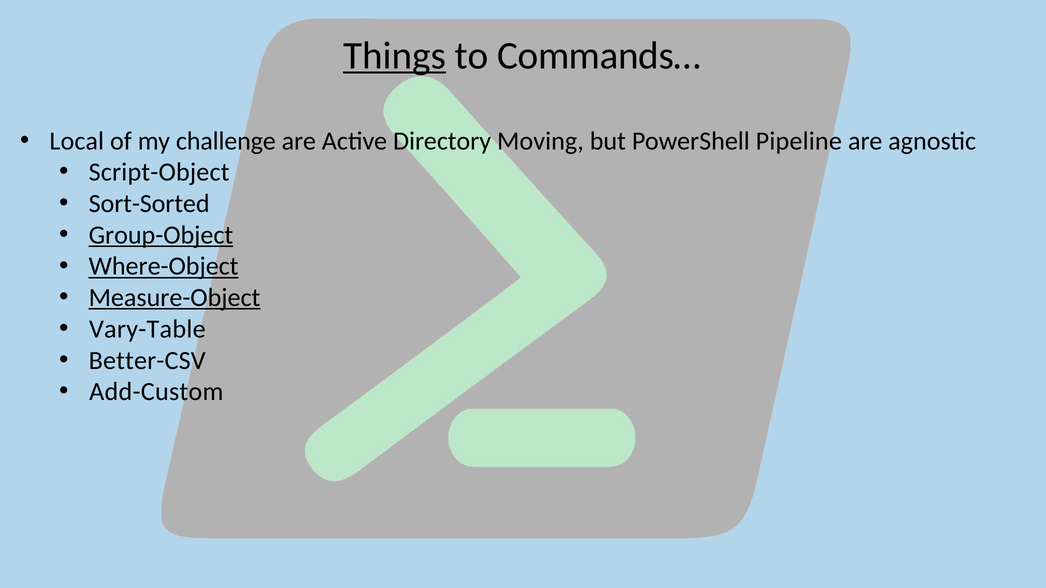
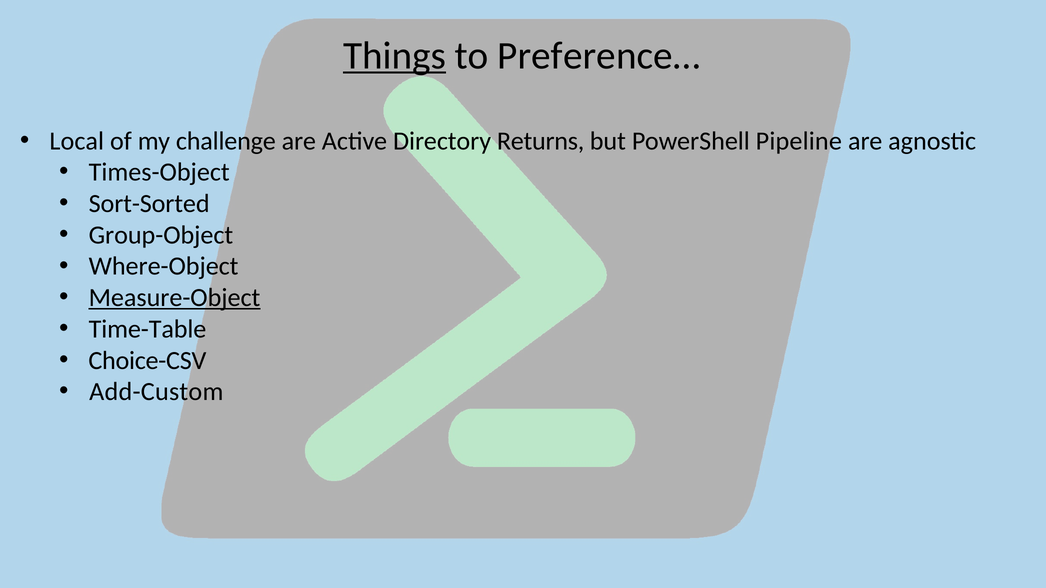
Commands…: Commands… -> Preference… (599, 56)
Moving: Moving -> Returns (541, 141)
Script-Object: Script-Object -> Times-Object (159, 172)
Group-Object underline: present -> none (161, 235)
Where-Object underline: present -> none (164, 267)
Vary-Table: Vary-Table -> Time-Table (148, 329)
Better-CSV: Better-CSV -> Choice-CSV (147, 361)
